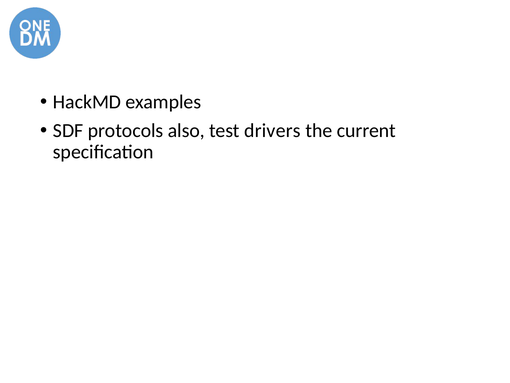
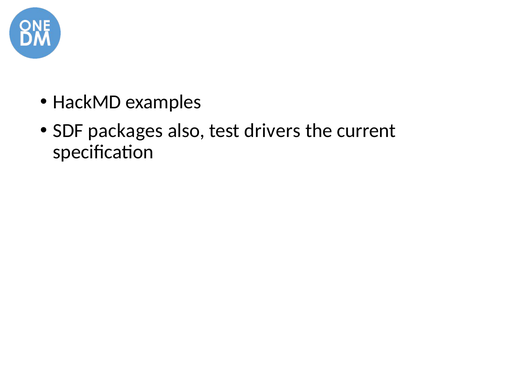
protocols: protocols -> packages (125, 130)
